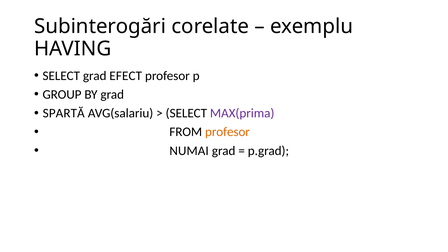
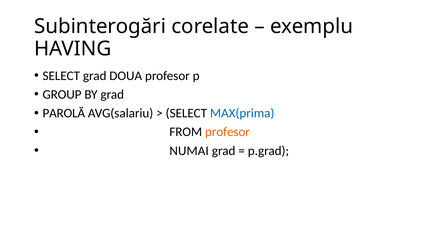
EFECT: EFECT -> DOUA (126, 76)
SPARTĂ: SPARTĂ -> PAROLĂ (64, 113)
MAX(prima colour: purple -> blue (242, 113)
